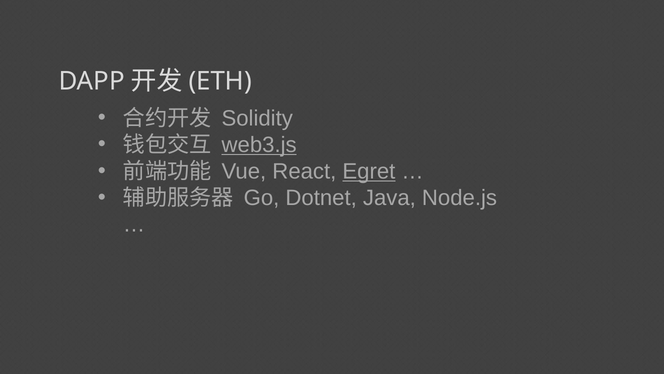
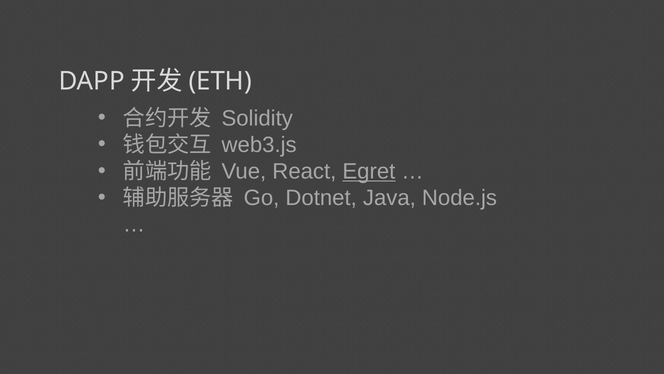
web3.js underline: present -> none (259, 145)
